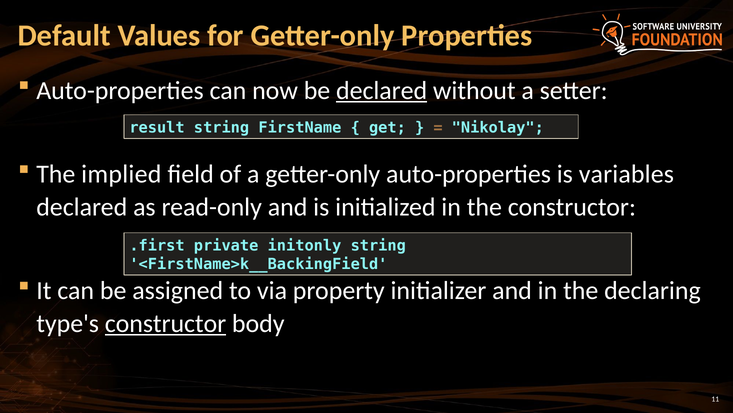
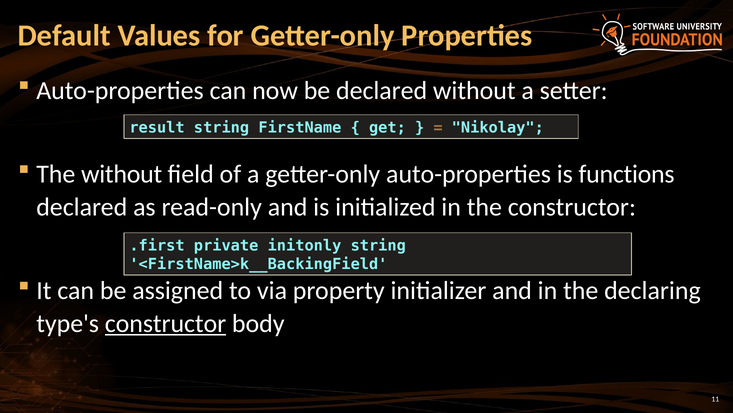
declared underline: present -> none (382, 90)
The implied: implied -> without (122, 174)
variables: variables -> functions (627, 174)
